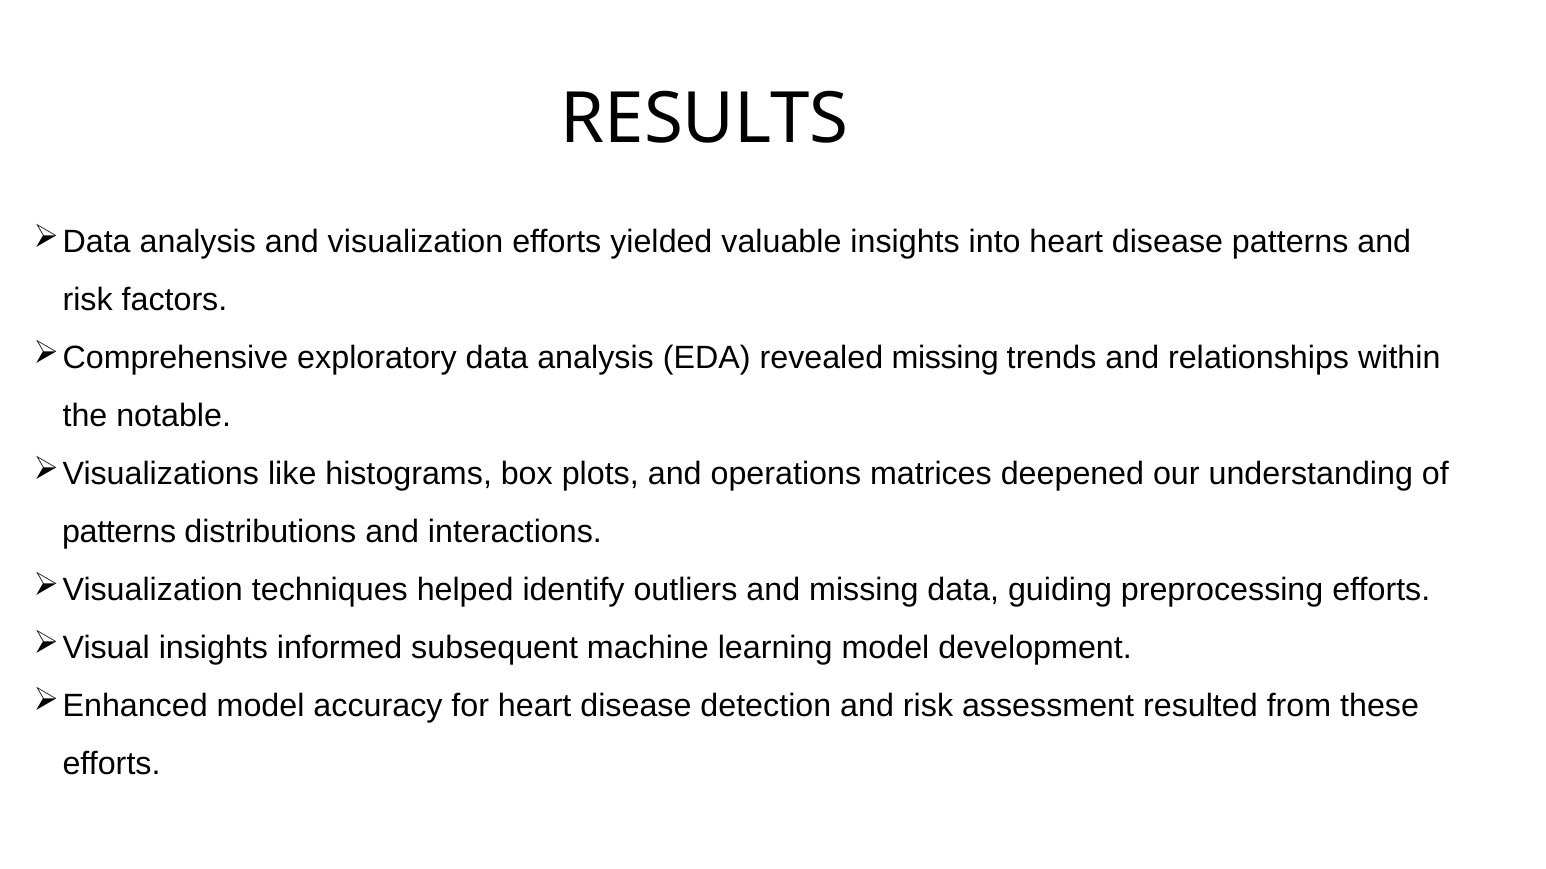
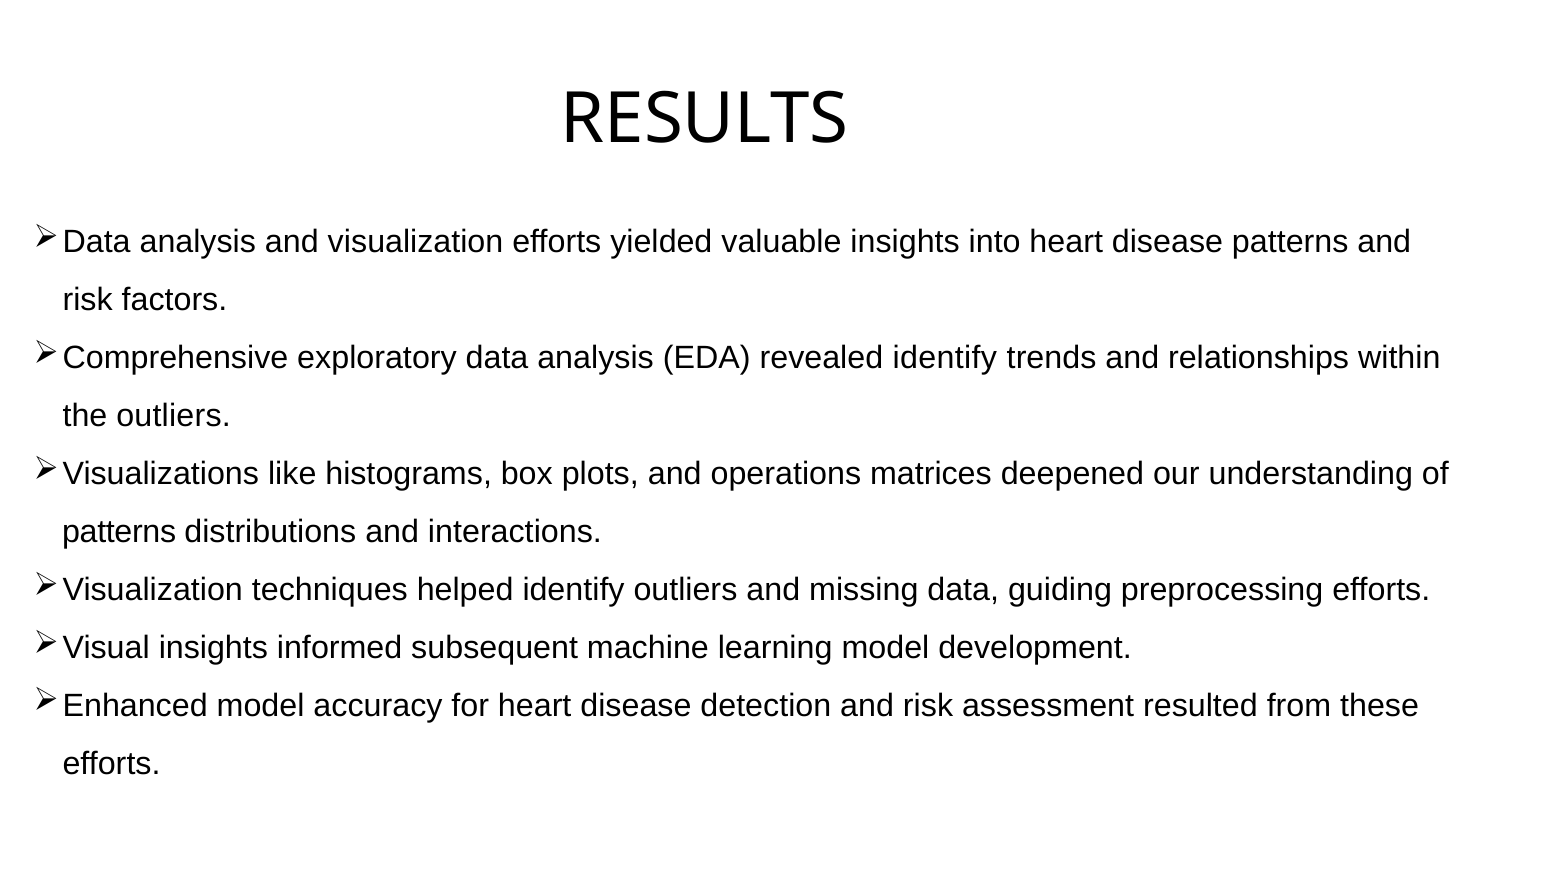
revealed missing: missing -> identify (945, 358)
the notable: notable -> outliers (174, 416)
